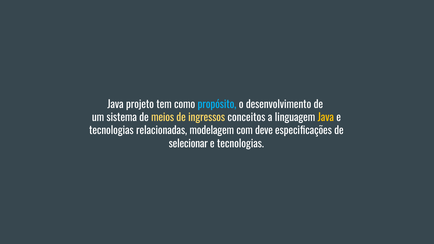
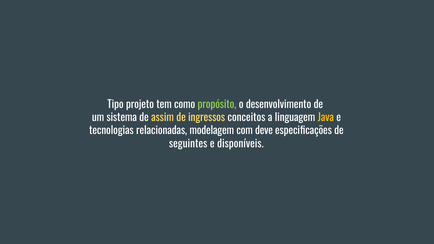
Java: Java -> Tipo (115, 105)
propósito colour: light blue -> light green (217, 105)
meios: meios -> assim (163, 118)
selecionar: selecionar -> seguintes (188, 144)
tecnologias: tecnologias -> disponíveis (240, 144)
